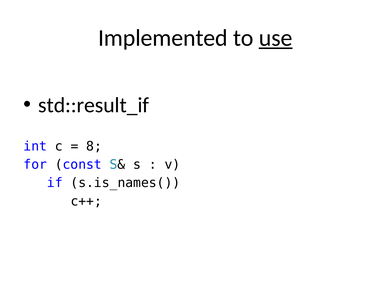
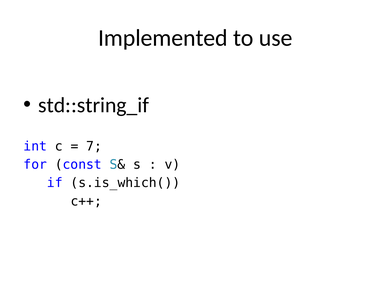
use underline: present -> none (276, 38)
std::result_if: std::result_if -> std::string_if (94, 105)
8: 8 -> 7 (94, 146)
s.is_names(: s.is_names( -> s.is_which( (125, 182)
